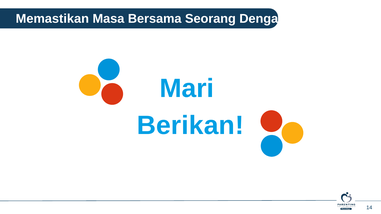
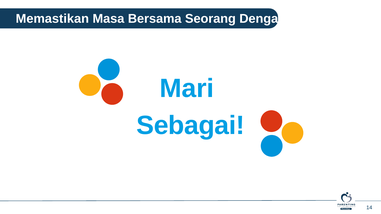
Berikan: Berikan -> Sebagai (191, 126)
